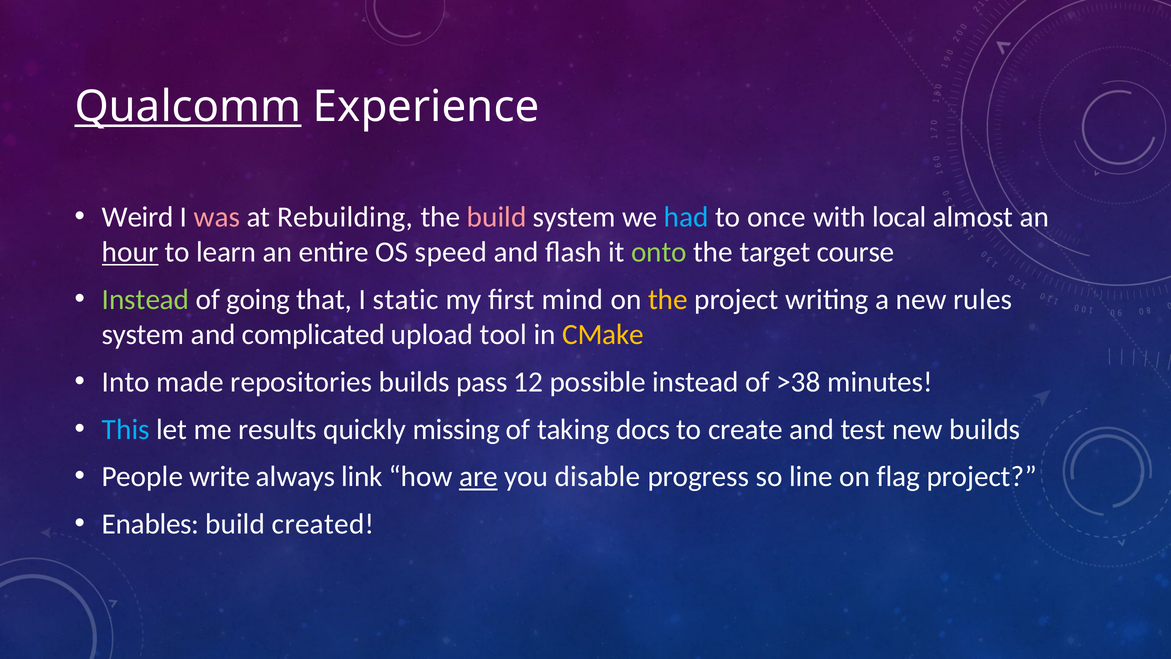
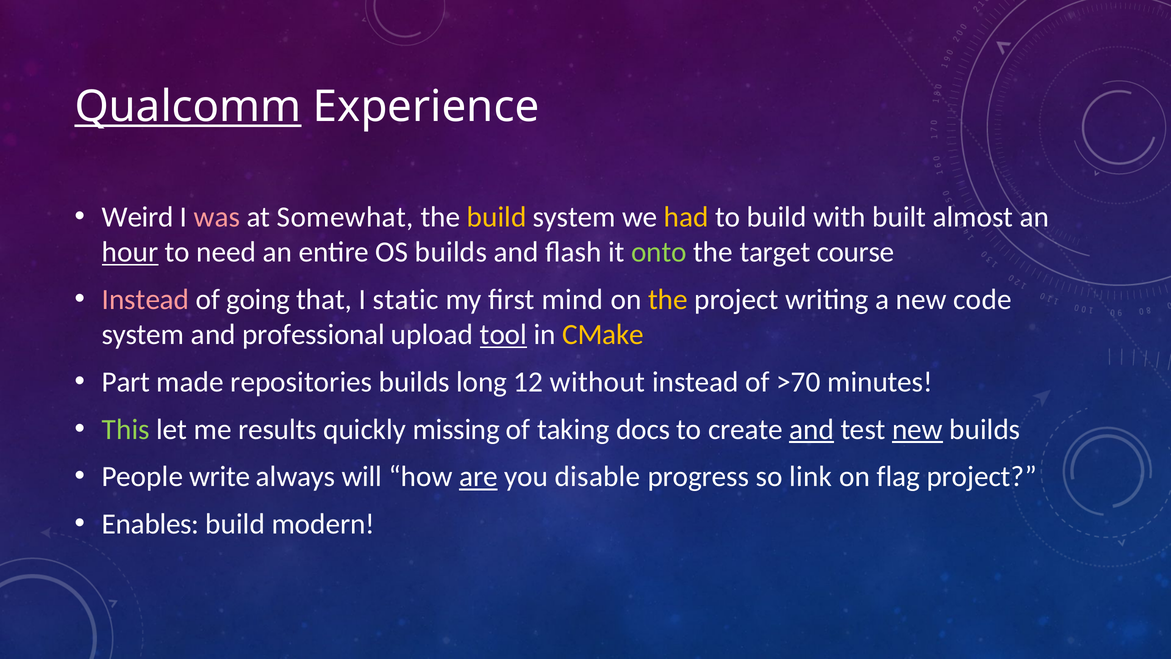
Rebuilding: Rebuilding -> Somewhat (345, 217)
build colour: pink -> yellow (497, 217)
had colour: light blue -> yellow (686, 217)
to once: once -> build (777, 217)
local: local -> built (899, 217)
learn: learn -> need (226, 252)
OS speed: speed -> builds (451, 252)
Instead colour: light green -> pink (146, 299)
rules: rules -> code (983, 299)
complicated: complicated -> professional (314, 335)
tool underline: none -> present (503, 335)
Into: Into -> Part (126, 382)
pass: pass -> long (482, 382)
possible: possible -> without (597, 382)
>38: >38 -> >70 (798, 382)
This colour: light blue -> light green (126, 429)
and underline: none -> present (812, 429)
new underline: none -> present (917, 429)
link: link -> will (362, 477)
line: line -> link (811, 477)
created: created -> modern (323, 524)
